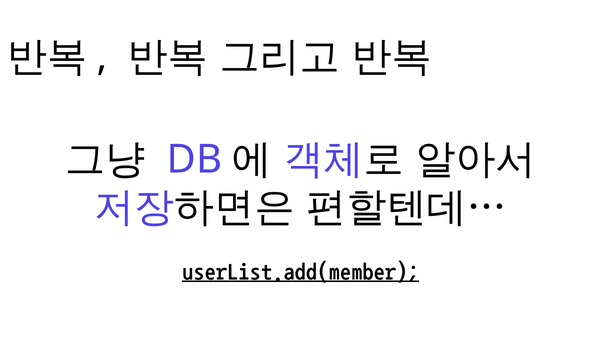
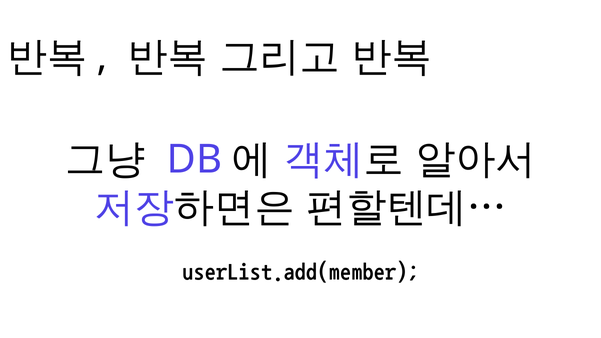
userList.add(member underline: present -> none (300, 271)
